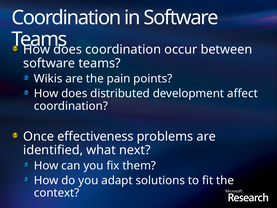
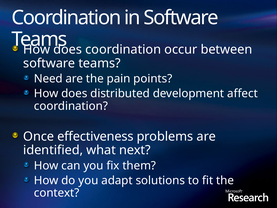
Wikis: Wikis -> Need (48, 79)
